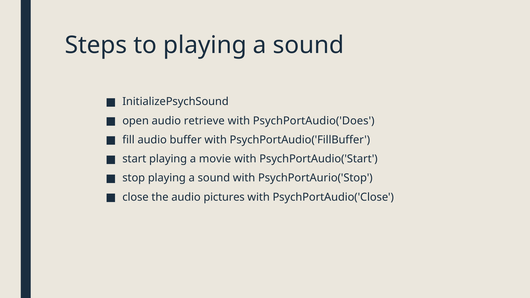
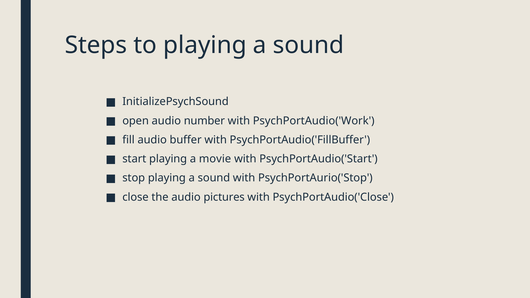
retrieve: retrieve -> number (204, 121)
PsychPortAudio('Does: PsychPortAudio('Does -> PsychPortAudio('Work (314, 121)
